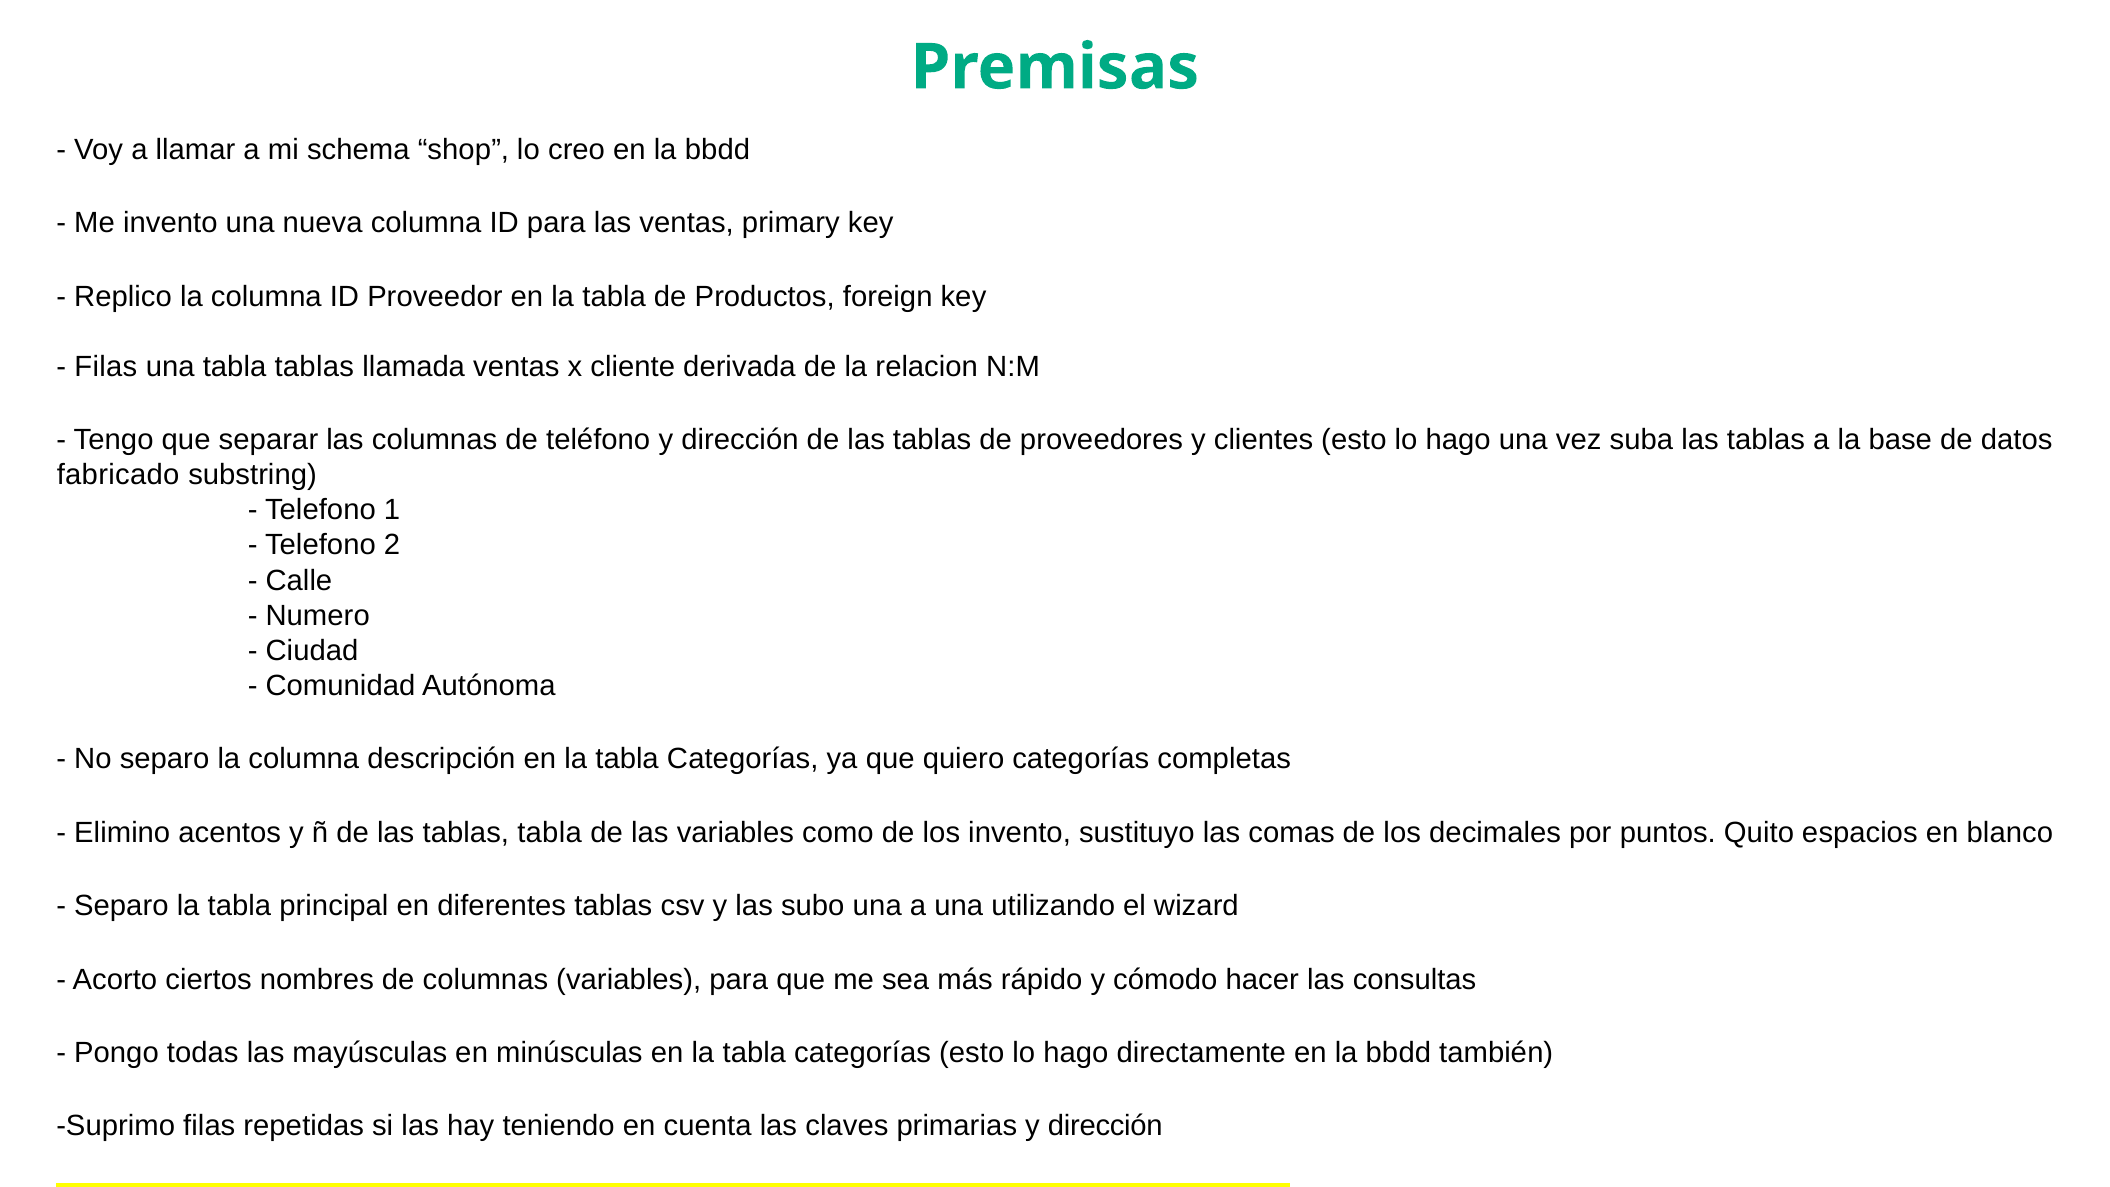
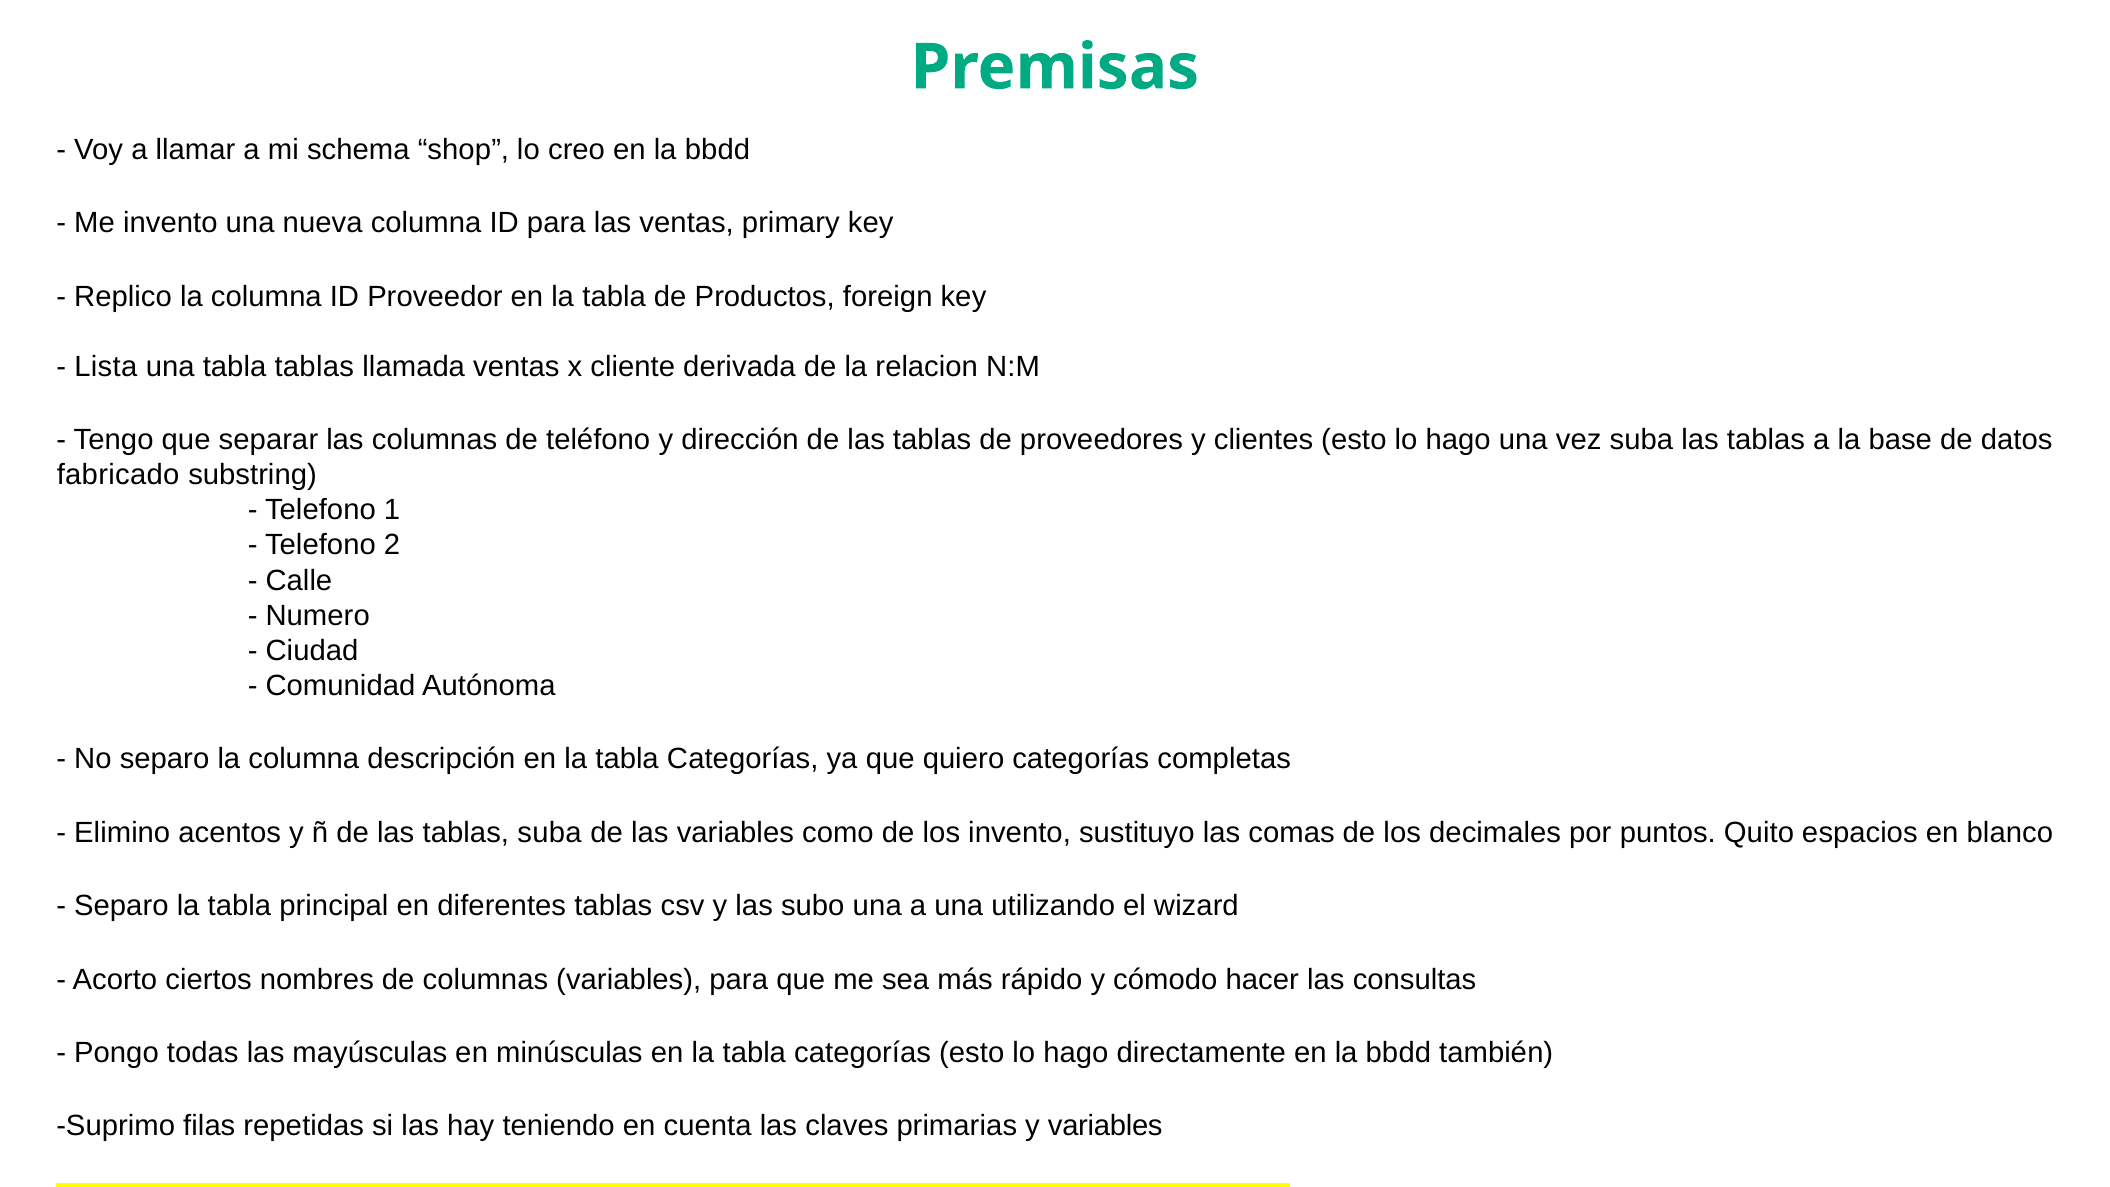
Filas: Filas -> Lista (106, 367)
tablas tabla: tabla -> suba (550, 833)
primarias y dirección: dirección -> variables (1105, 1126)
